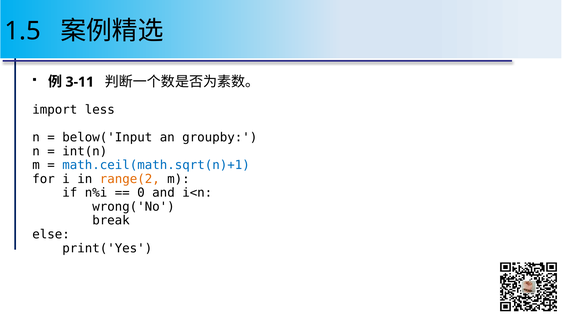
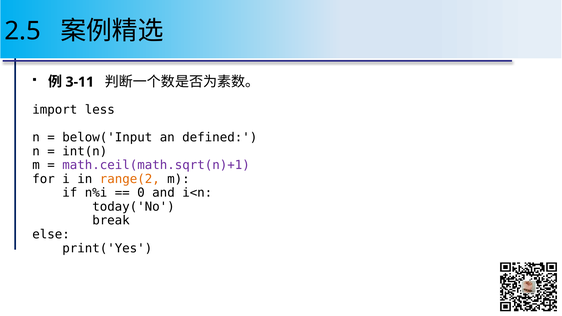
1.5: 1.5 -> 2.5 (23, 31)
groupby: groupby -> defined (220, 137)
math.ceil(math.sqrt(n)+1 colour: blue -> purple (156, 165)
wrong('No: wrong('No -> today('No (133, 207)
